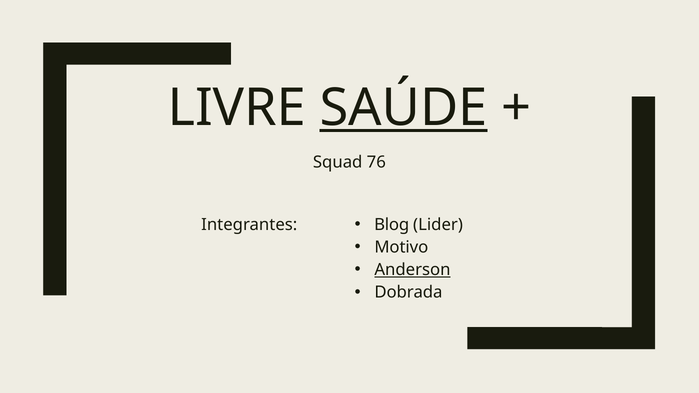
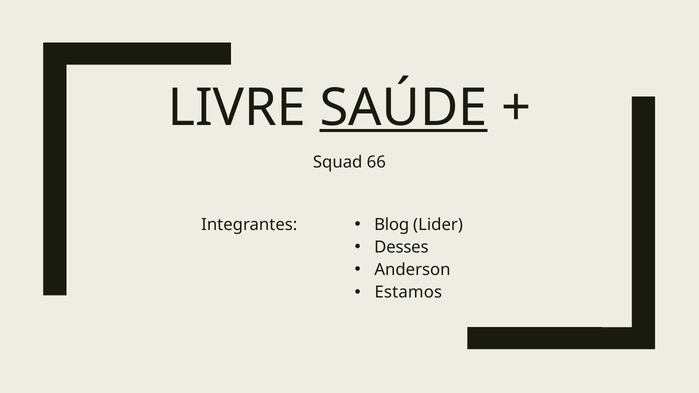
76: 76 -> 66 (376, 163)
Motivo: Motivo -> Desses (401, 247)
Anderson underline: present -> none (412, 270)
Dobrada: Dobrada -> Estamos (408, 293)
